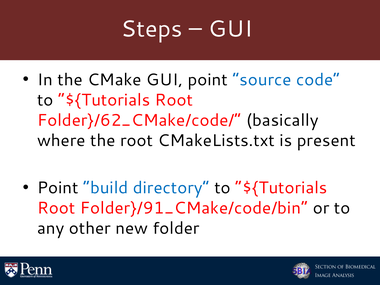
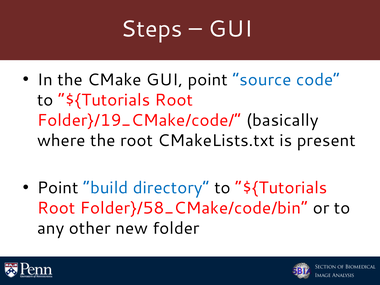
Folder}/62_CMake/code/: Folder}/62_CMake/code/ -> Folder}/19_CMake/code/ (139, 120)
Folder}/91_CMake/code/bin: Folder}/91_CMake/code/bin -> Folder}/58_CMake/code/bin (194, 208)
